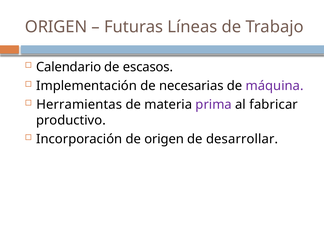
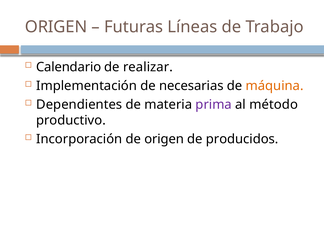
escasos: escasos -> realizar (148, 67)
máquina colour: purple -> orange (275, 86)
Herramientas: Herramientas -> Dependientes (79, 105)
fabricar: fabricar -> método (274, 105)
desarrollar: desarrollar -> producidos (242, 139)
